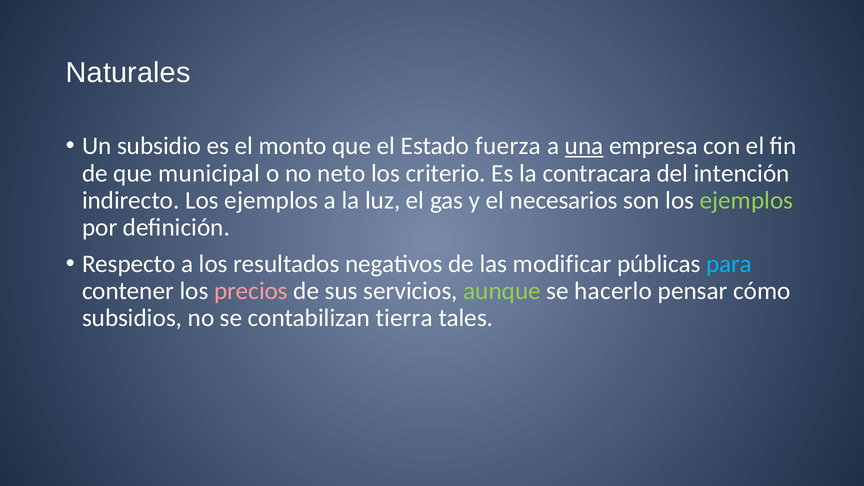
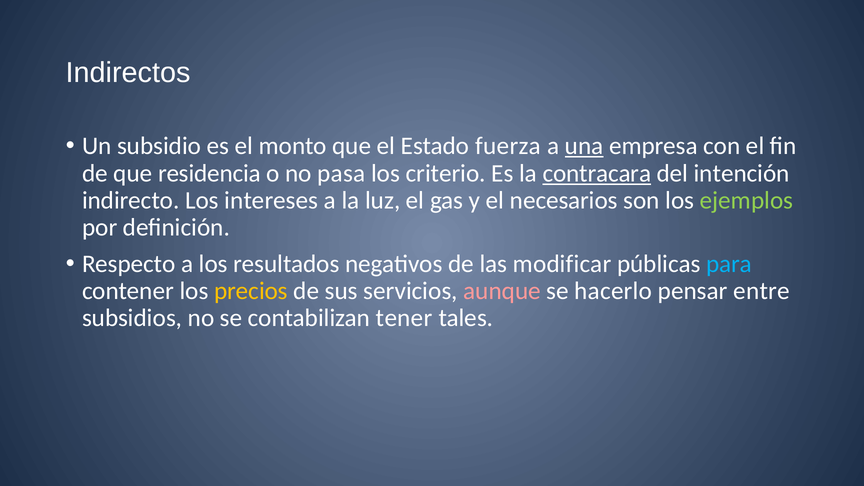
Naturales: Naturales -> Indirectos (128, 73)
municipal: municipal -> residencia (209, 173)
neto: neto -> pasa (341, 173)
contracara underline: none -> present (597, 173)
indirecto Los ejemplos: ejemplos -> intereses (271, 200)
precios colour: pink -> yellow (251, 291)
aunque colour: light green -> pink (502, 291)
cómo: cómo -> entre (762, 291)
tierra: tierra -> tener (404, 318)
